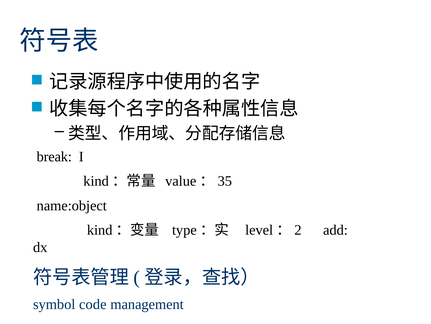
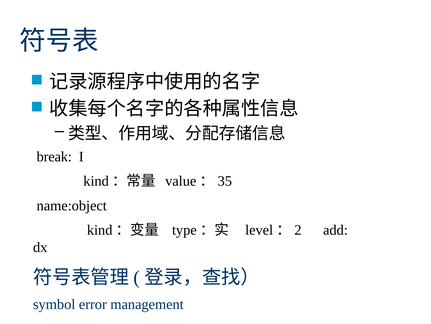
code: code -> error (93, 304)
